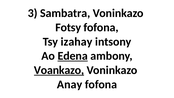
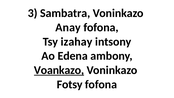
Fotsy: Fotsy -> Anay (68, 27)
Edena underline: present -> none (73, 56)
Anay: Anay -> Fotsy (70, 84)
